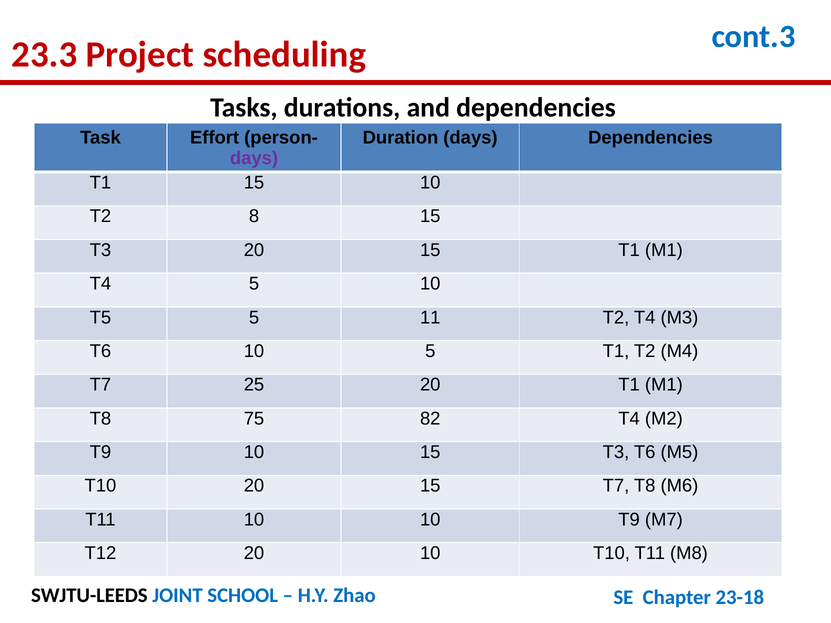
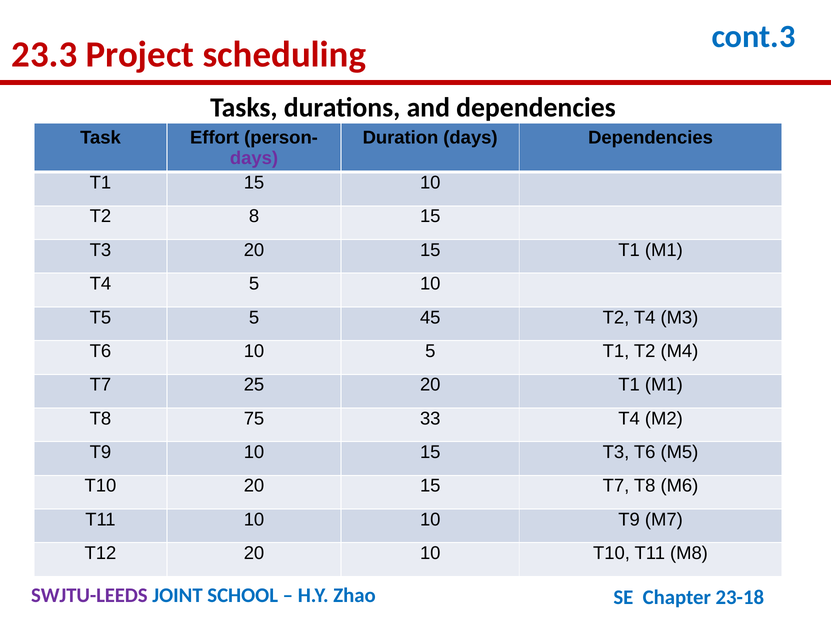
11: 11 -> 45 (430, 318)
82: 82 -> 33 (430, 419)
SWJTU-LEEDS colour: black -> purple (89, 596)
